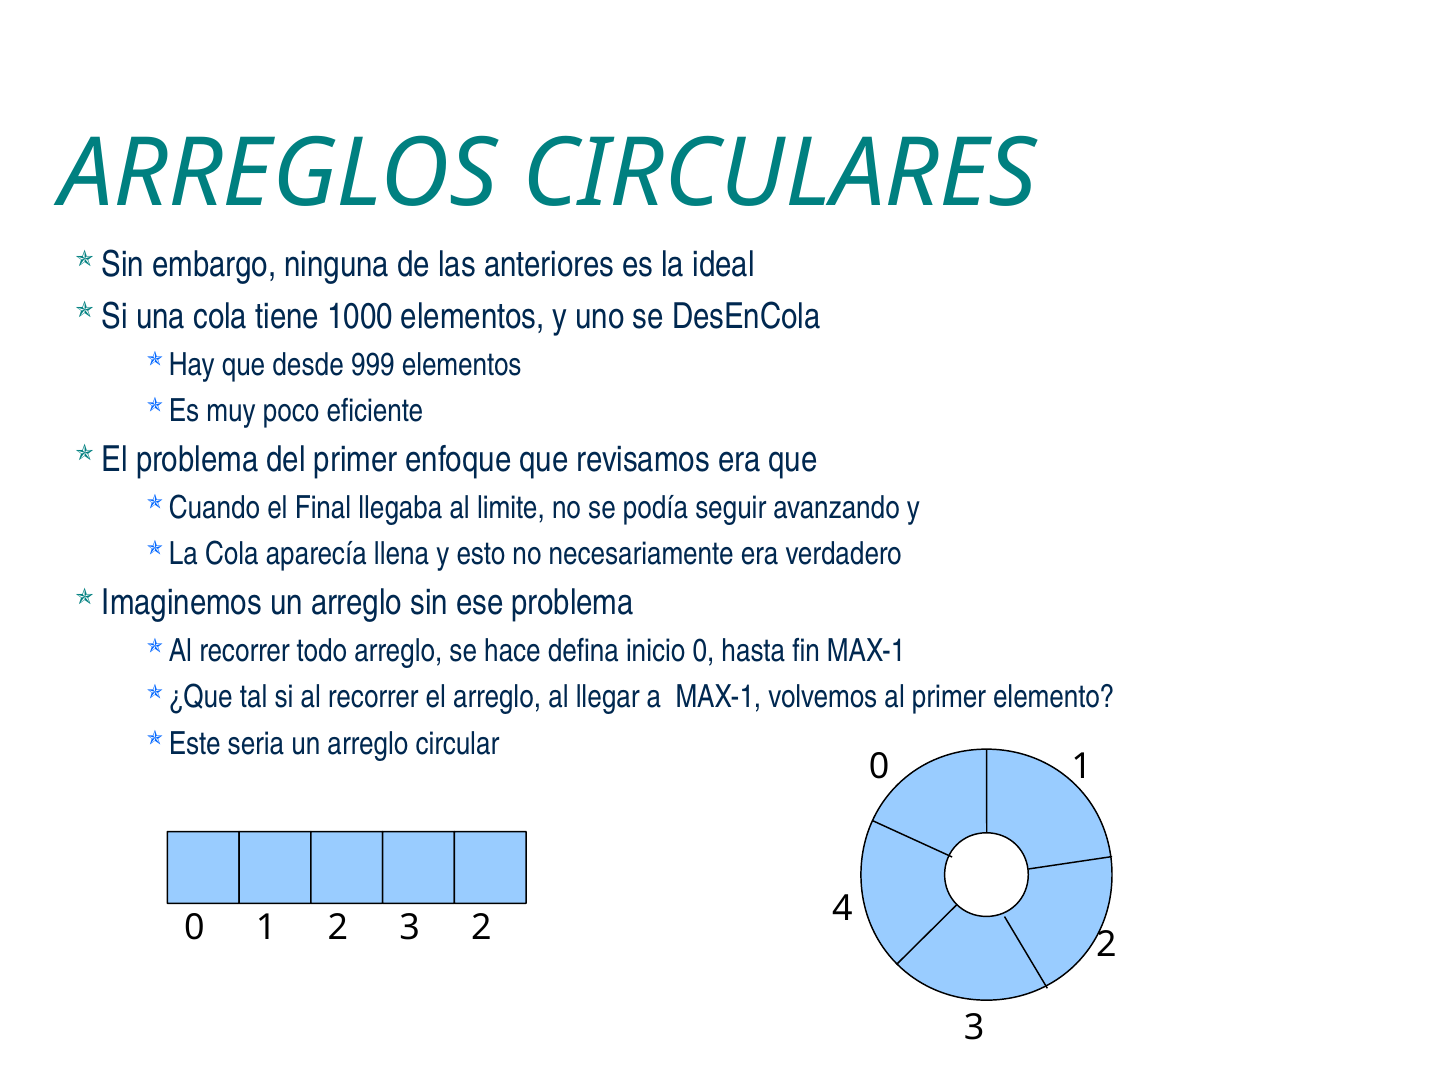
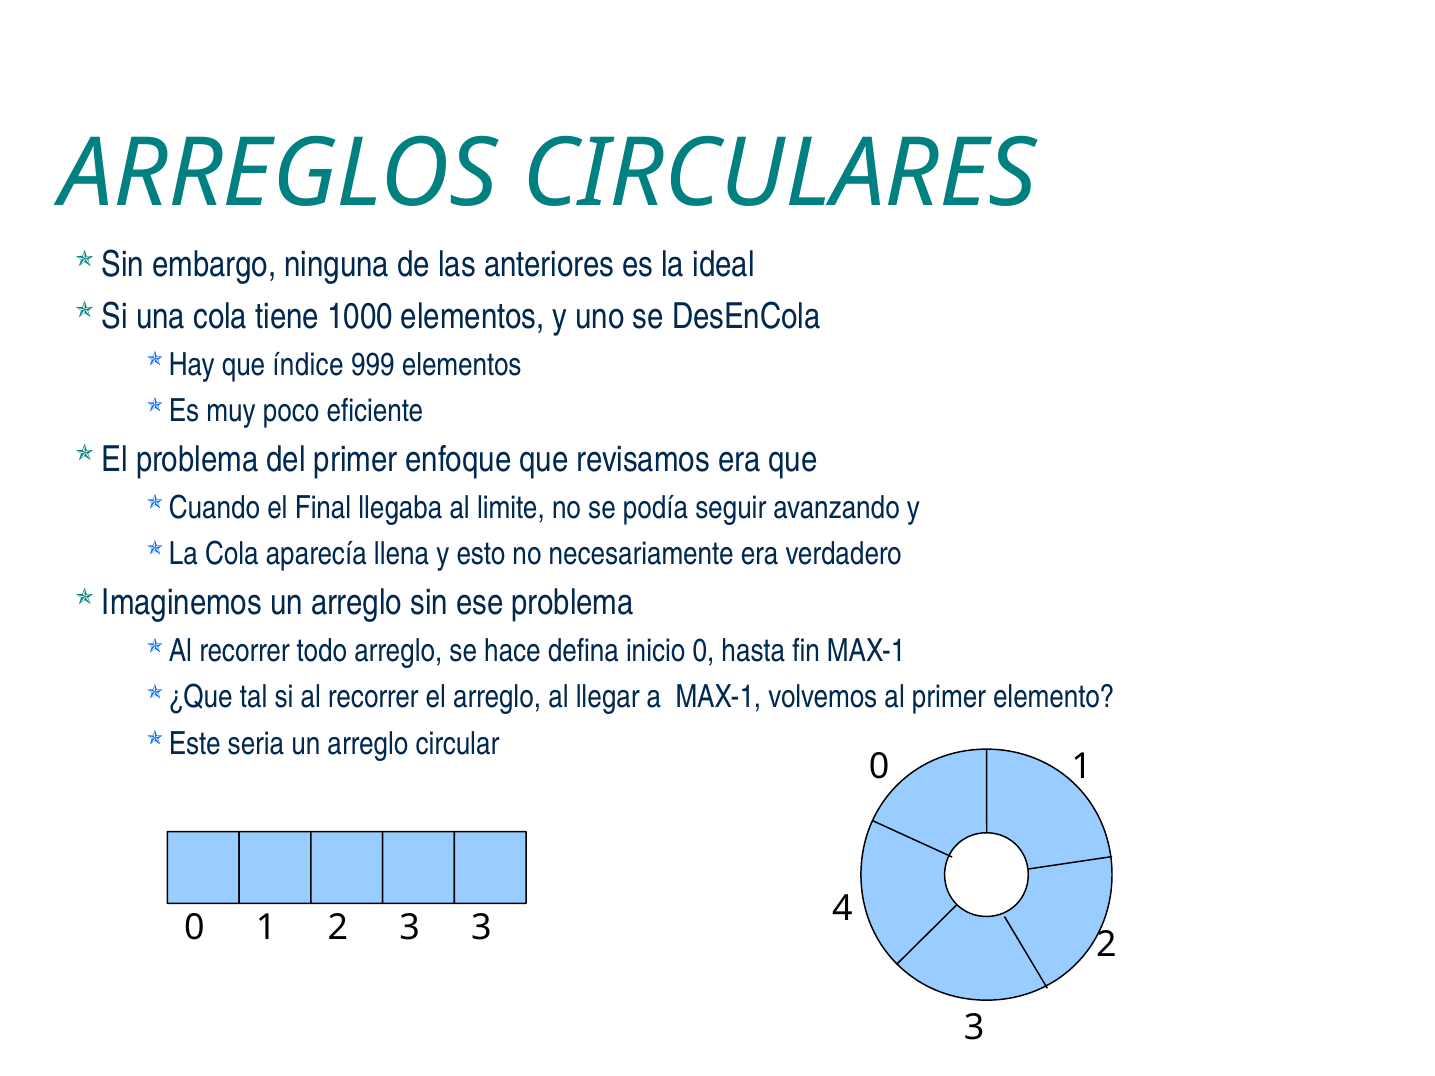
desde: desde -> índice (308, 365)
2 3 2: 2 -> 3 (481, 928)
